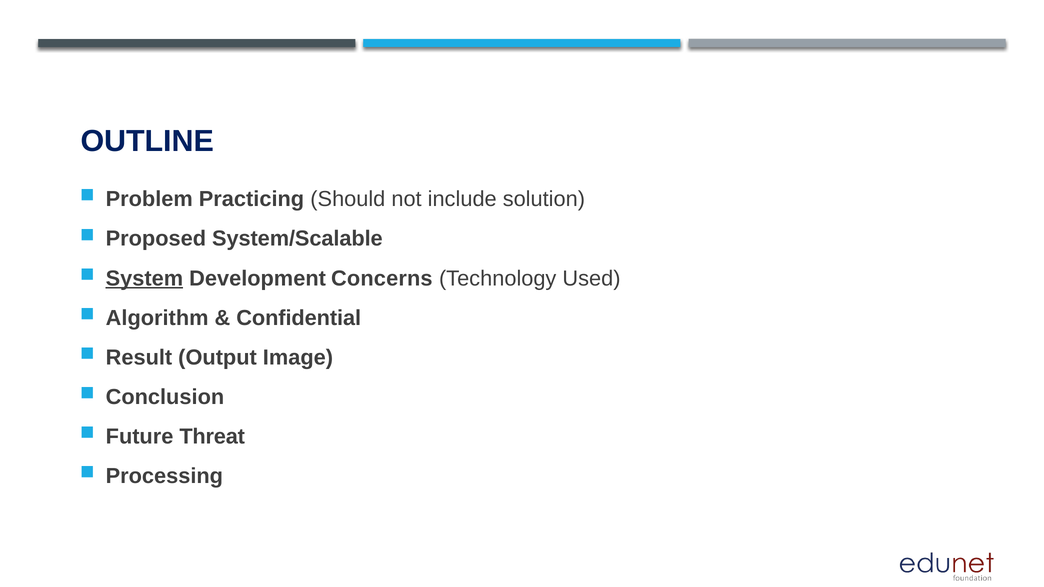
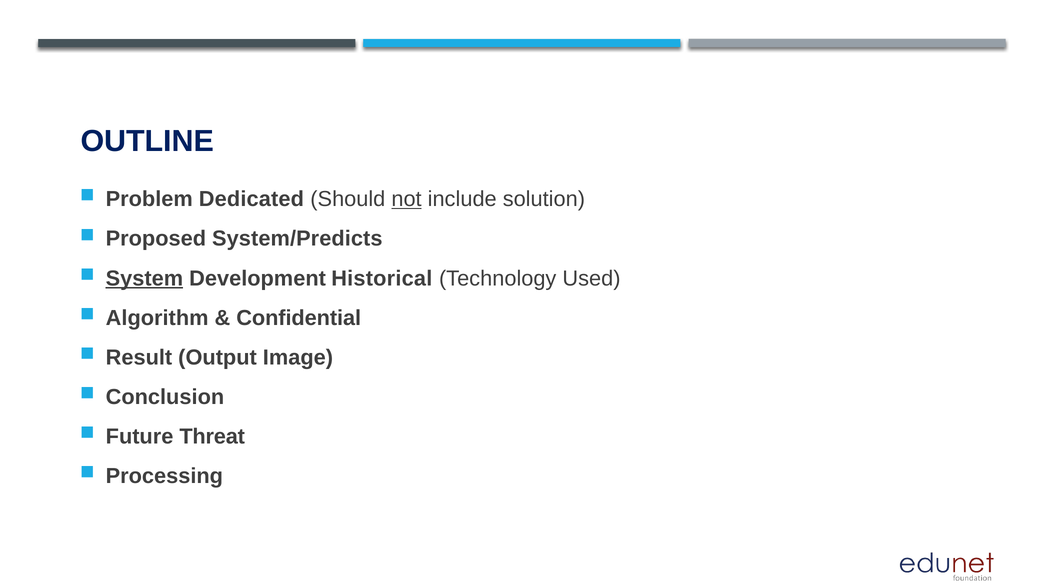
Practicing: Practicing -> Dedicated (251, 199)
not underline: none -> present (407, 199)
System/Scalable: System/Scalable -> System/Predicts (297, 239)
Concerns: Concerns -> Historical (382, 278)
